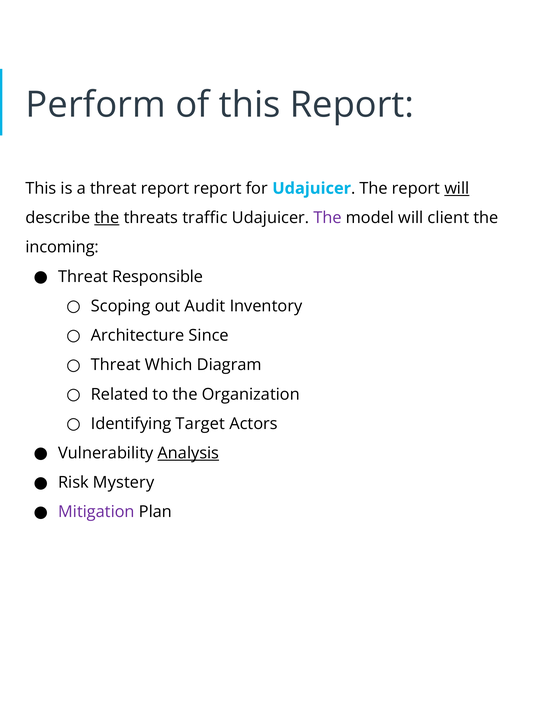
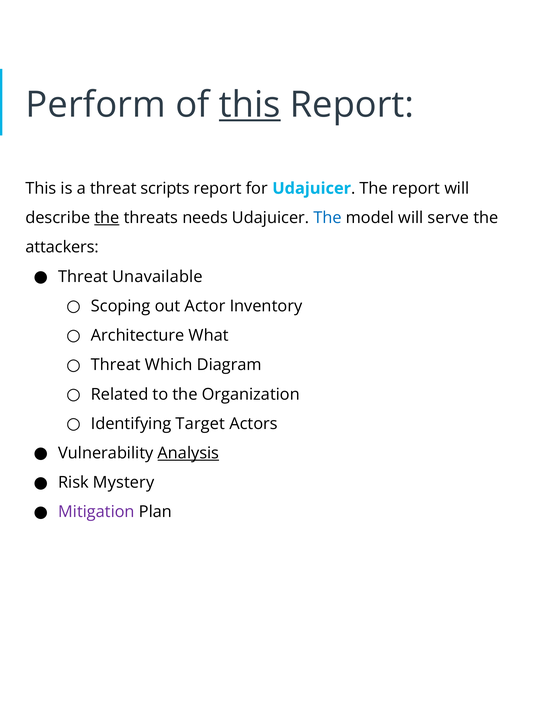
this underline: none -> present (250, 105)
threat report: report -> scripts (165, 189)
will underline: present -> none (457, 189)
traffic: traffic -> needs (205, 218)
The colour: purple -> blue (328, 218)
client: client -> serve (448, 218)
incoming: incoming -> attackers (62, 247)
Responsible: Responsible -> Unavailable (157, 277)
Audit: Audit -> Actor (205, 306)
Since: Since -> What (209, 336)
